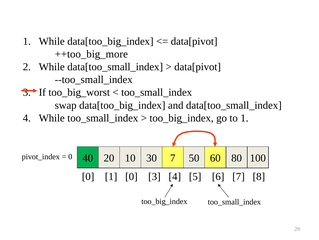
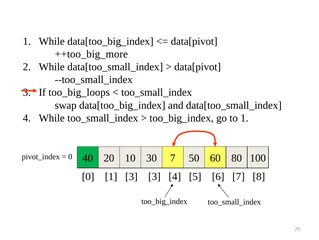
too_big_worst: too_big_worst -> too_big_loops (79, 92)
1 0: 0 -> 3 (131, 176)
